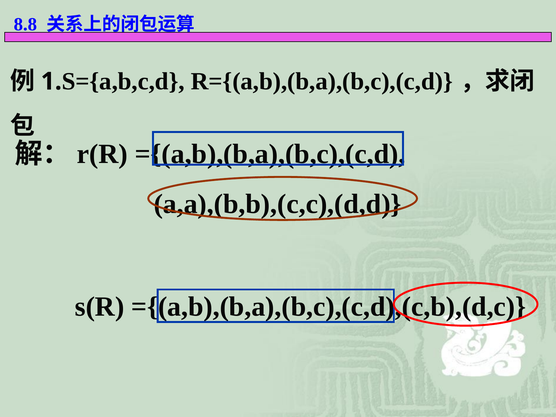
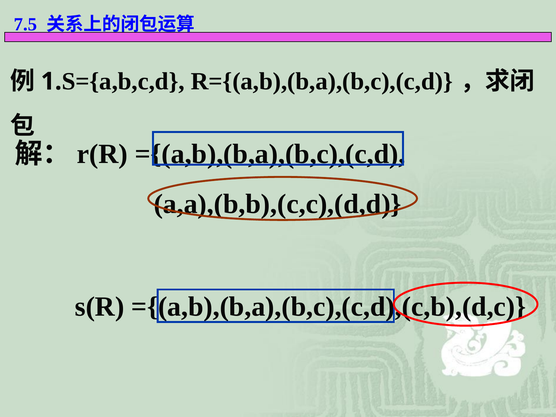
8.8: 8.8 -> 7.5 (25, 25)
